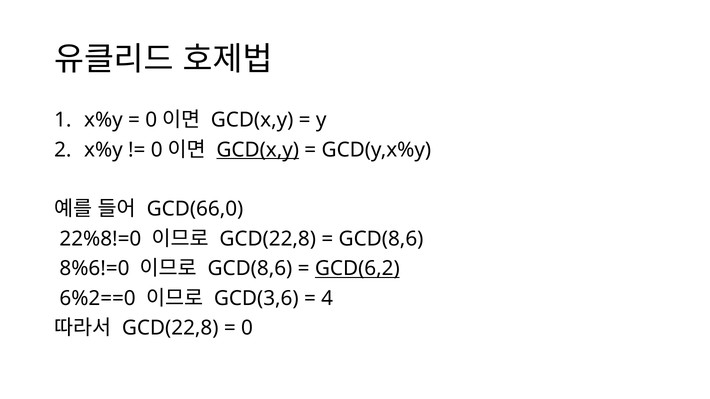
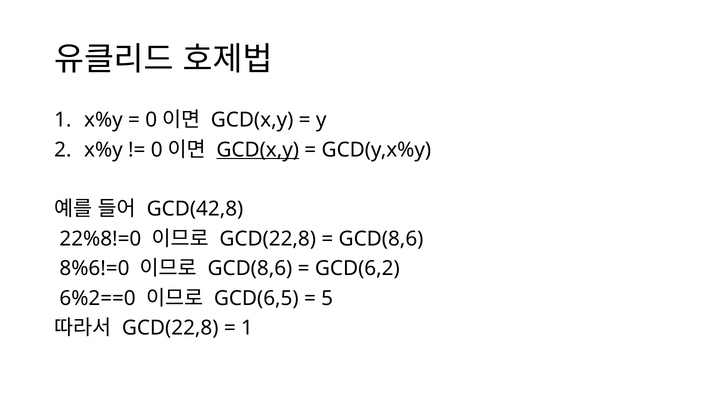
GCD(66,0: GCD(66,0 -> GCD(42,8 (195, 209)
GCD(6,2 underline: present -> none (357, 269)
GCD(3,6: GCD(3,6 -> GCD(6,5 (256, 299)
4: 4 -> 5 (327, 299)
0: 0 -> 1 (247, 328)
